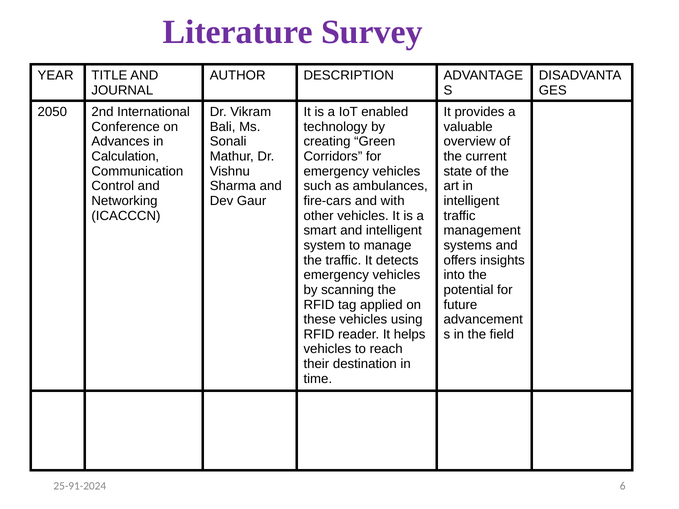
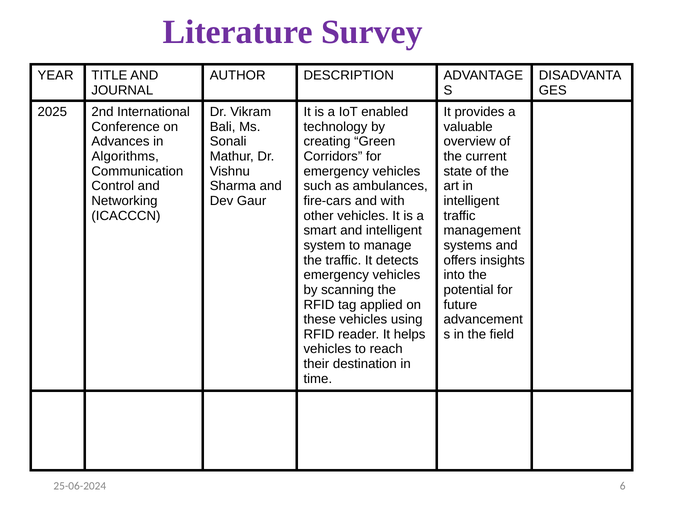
2050: 2050 -> 2025 (52, 112)
Calculation: Calculation -> Algorithms (125, 156)
25-91-2024: 25-91-2024 -> 25-06-2024 (80, 486)
